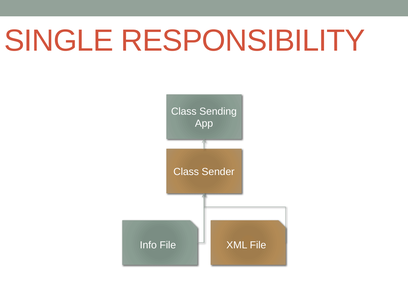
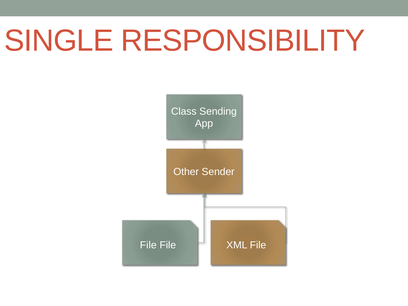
Class: Class -> Other (186, 172)
Info: Info -> File (148, 245)
